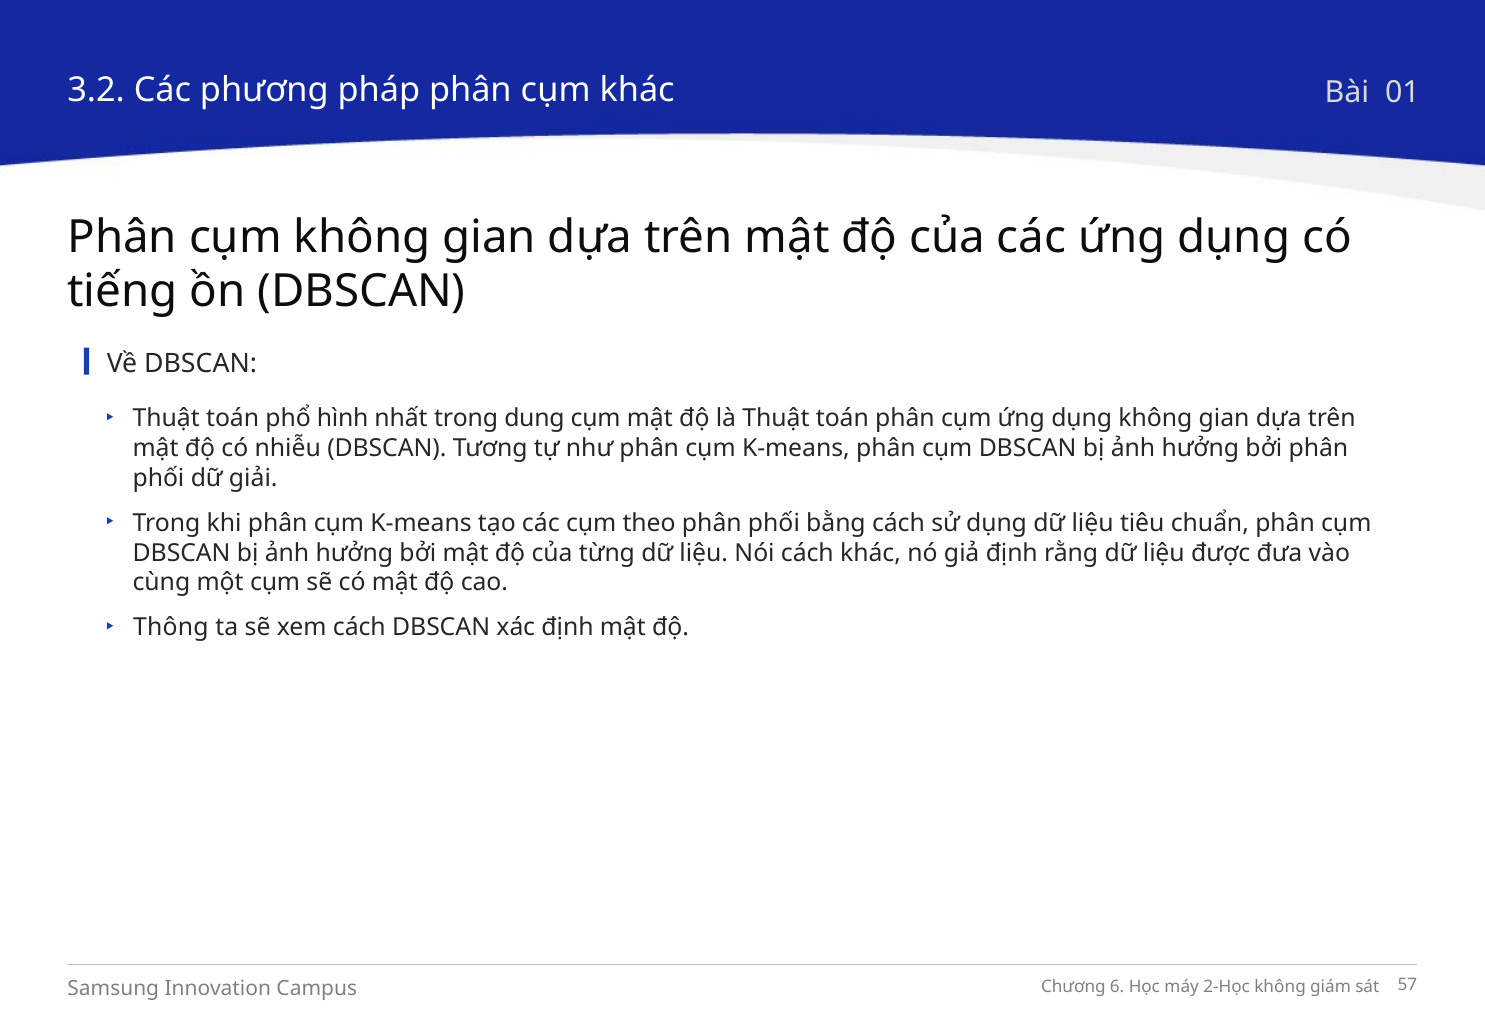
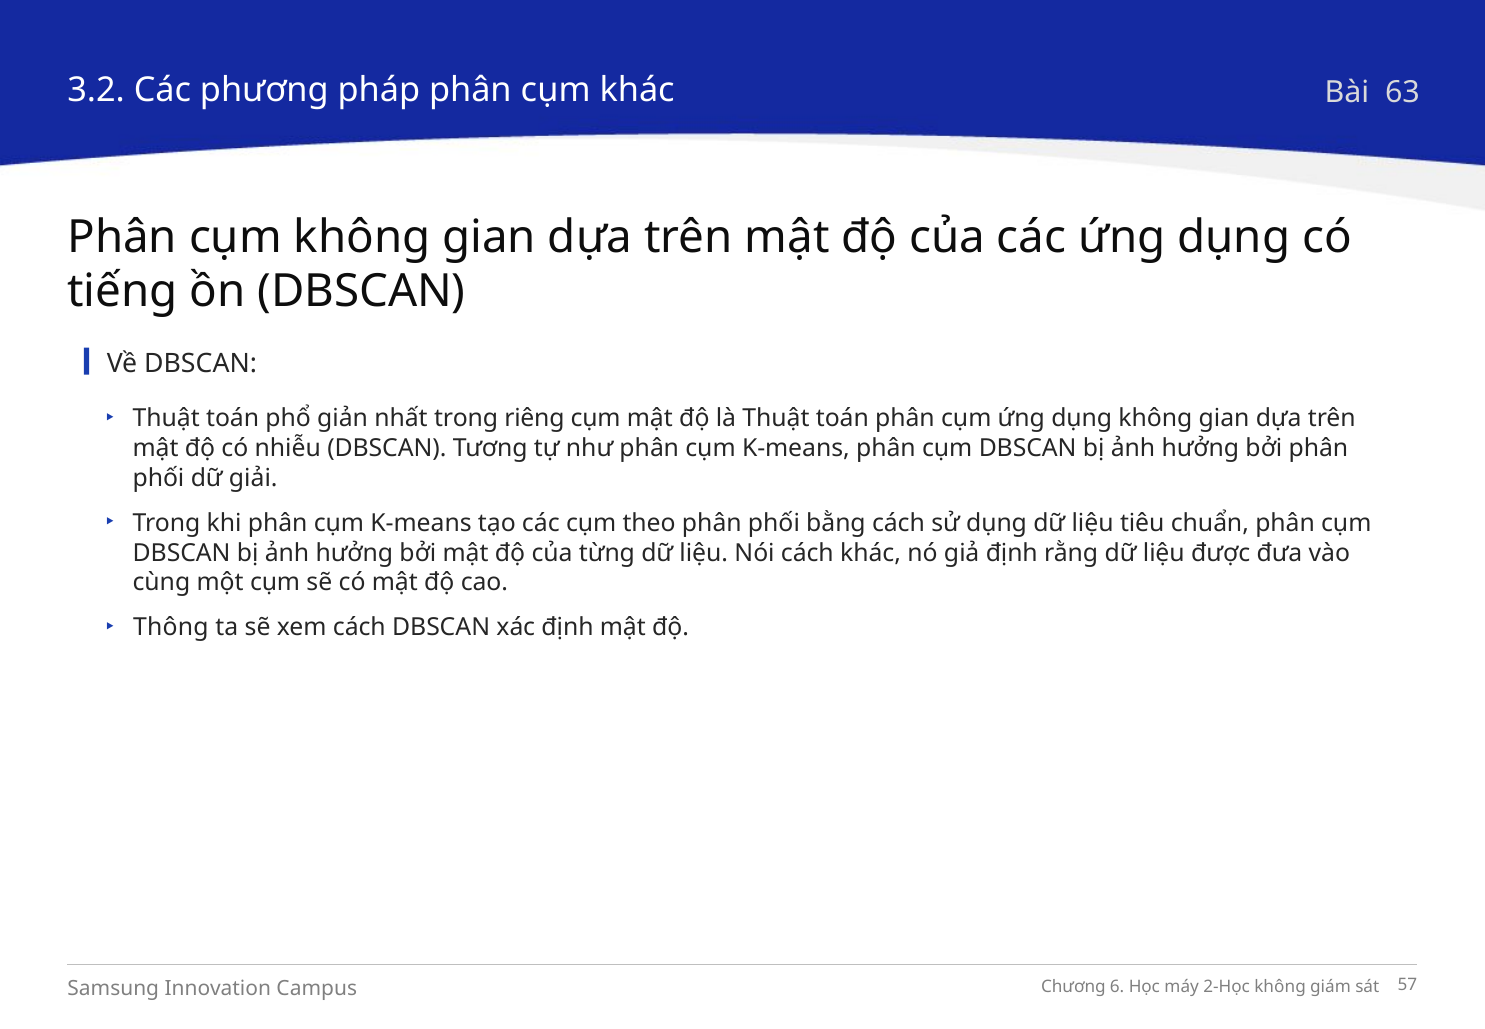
01: 01 -> 63 (1402, 92)
hình: hình -> giản (343, 418)
dung: dung -> riêng (534, 418)
